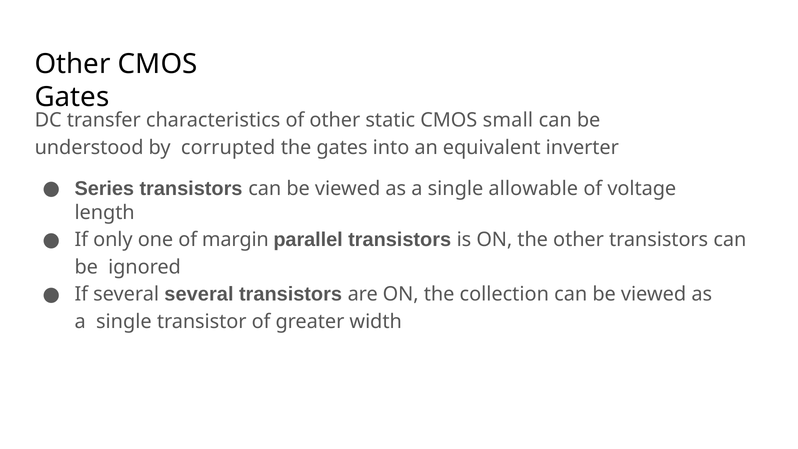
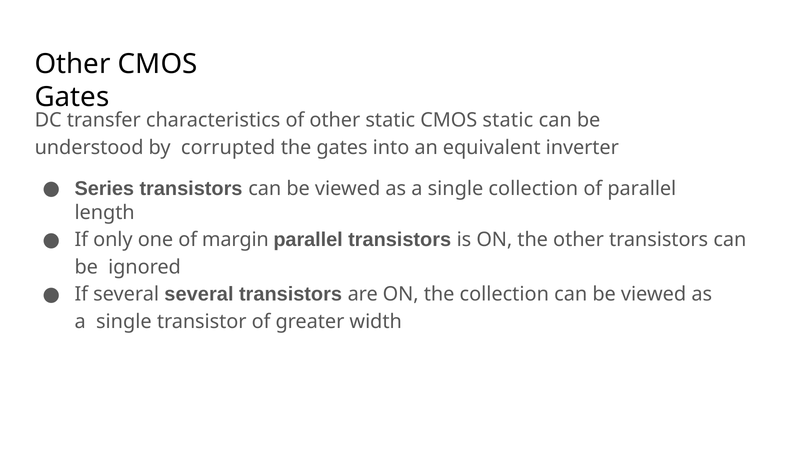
CMOS small: small -> static (508, 120)
single allowable: allowable -> collection (533, 188)
of voltage: voltage -> parallel (642, 188)
